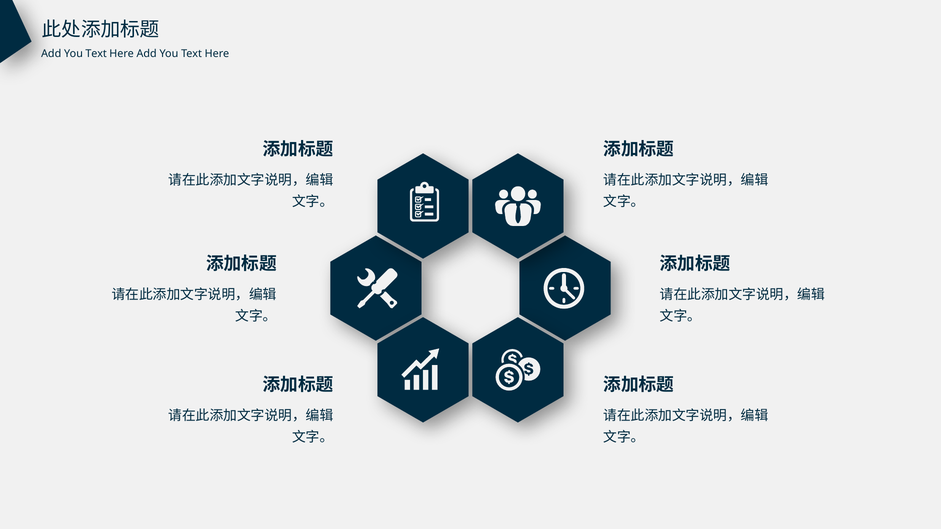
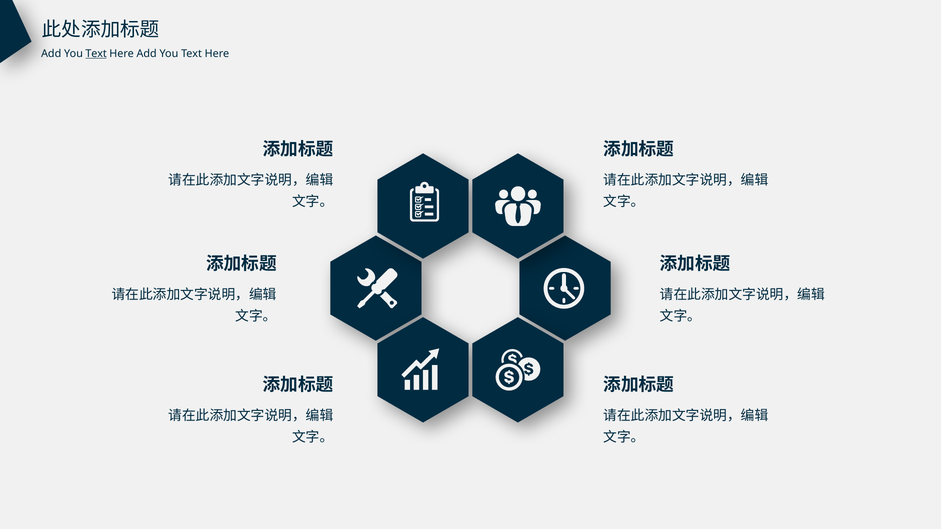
Text underline: none -> present (96, 54)
